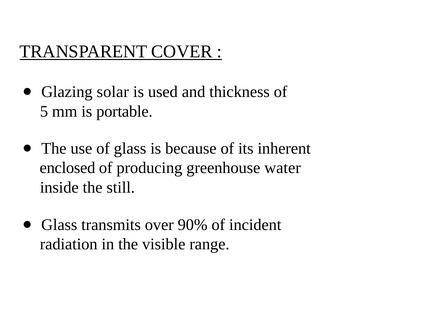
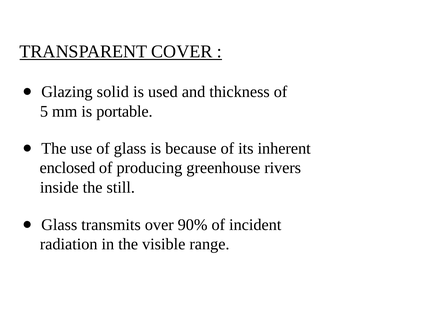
solar: solar -> solid (113, 92)
water: water -> rivers (283, 168)
